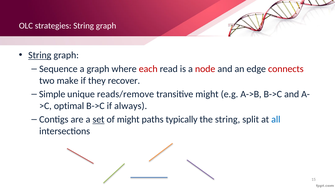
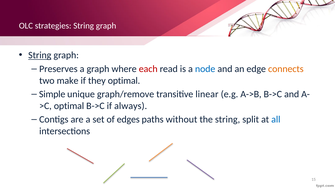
Sequence: Sequence -> Preserves (58, 69)
node colour: red -> blue (205, 69)
connects colour: red -> orange (286, 69)
they recover: recover -> optimal (124, 81)
reads/remove: reads/remove -> graph/remove (126, 94)
transitive might: might -> linear (207, 94)
set underline: present -> none (98, 120)
of might: might -> edges (128, 120)
typically: typically -> without (182, 120)
